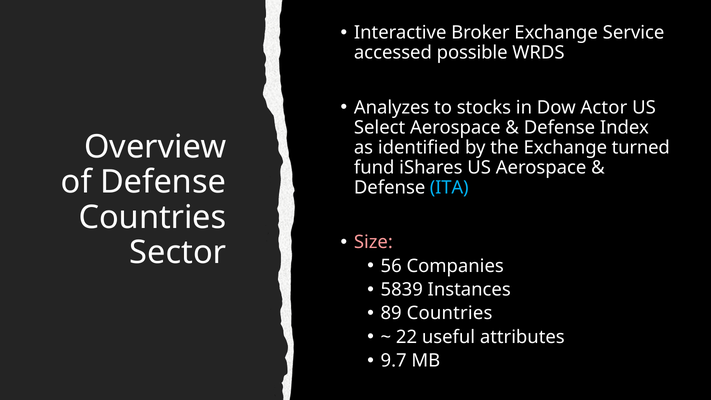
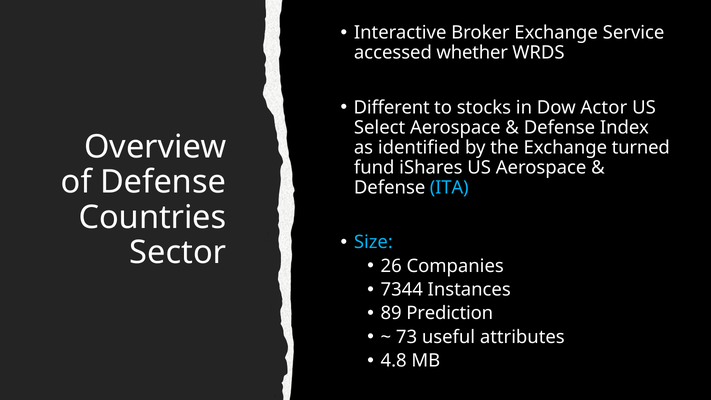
possible: possible -> whether (472, 53)
Analyzes: Analyzes -> Different (392, 107)
Size colour: pink -> light blue (373, 242)
56: 56 -> 26 (391, 266)
5839: 5839 -> 7344 (402, 290)
89 Countries: Countries -> Prediction (450, 313)
22: 22 -> 73 (407, 337)
9.7: 9.7 -> 4.8 (394, 361)
